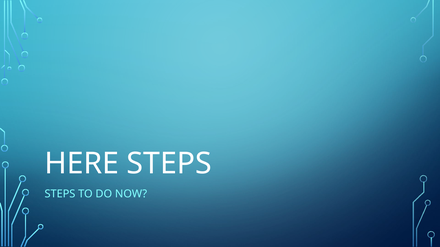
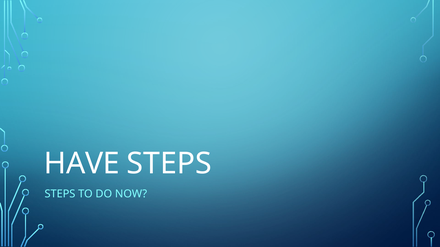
HERE: HERE -> HAVE (82, 164)
